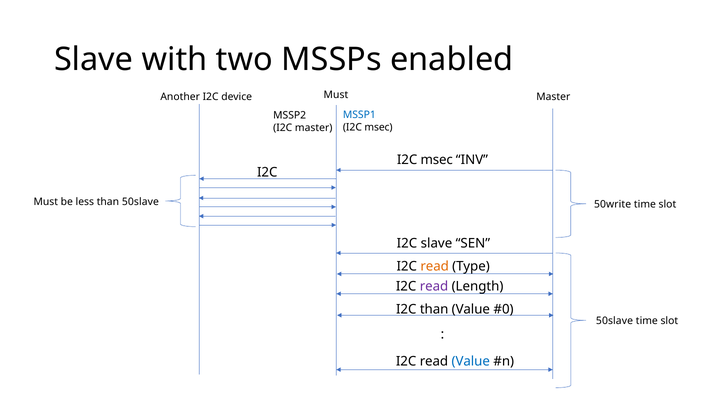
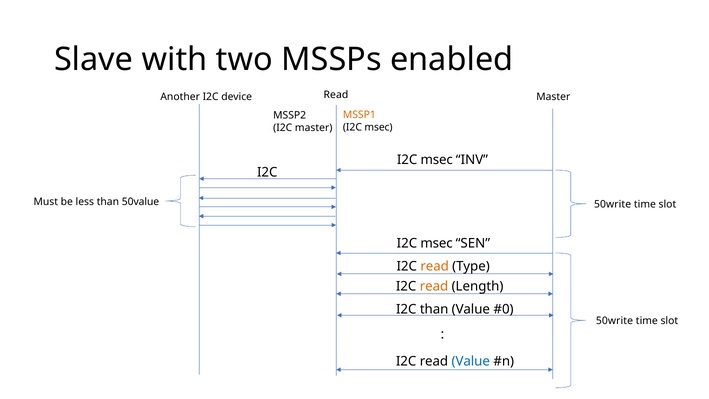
Must: Must -> Read (336, 95)
MSSP1 colour: blue -> orange (359, 115)
than 50slave: 50slave -> 50value (141, 201)
slave: slave -> msec (437, 243)
read colour: purple -> orange (434, 286)
50slave: 50slave -> 50write (614, 321)
